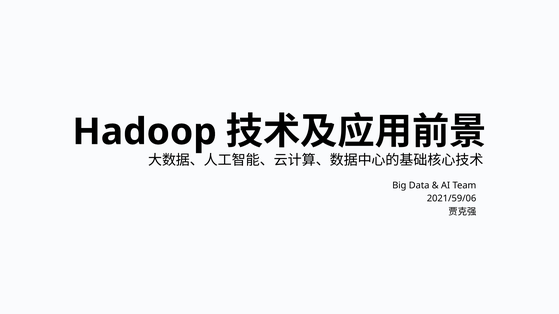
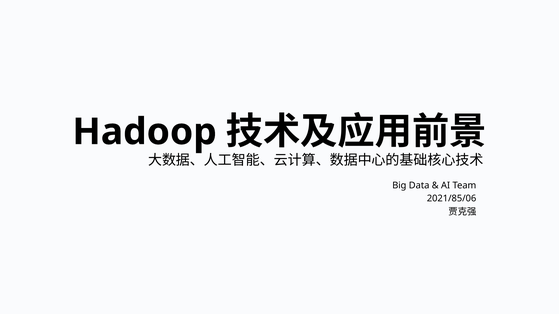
2021/59/06: 2021/59/06 -> 2021/85/06 (452, 199)
